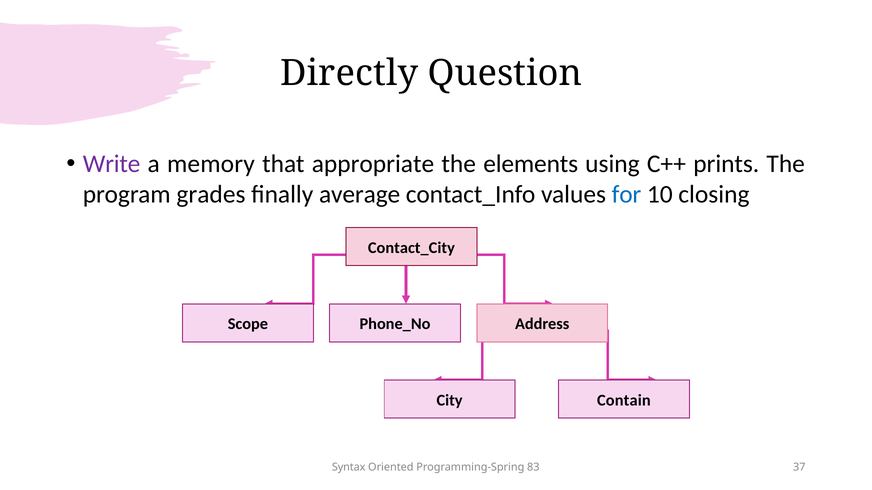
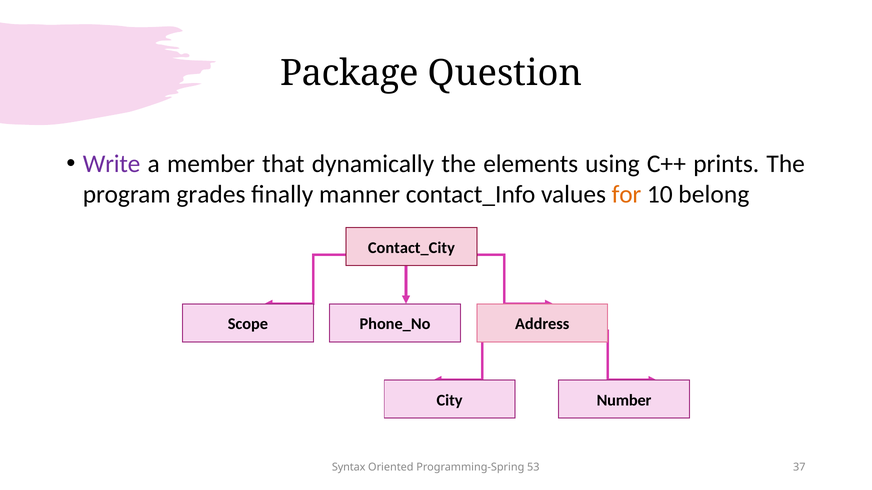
Directly: Directly -> Package (349, 73)
memory: memory -> member (211, 164)
appropriate: appropriate -> dynamically (373, 164)
average: average -> manner (360, 195)
for colour: blue -> orange (627, 195)
closing: closing -> belong (714, 195)
Contain: Contain -> Number (624, 401)
83: 83 -> 53 (533, 468)
